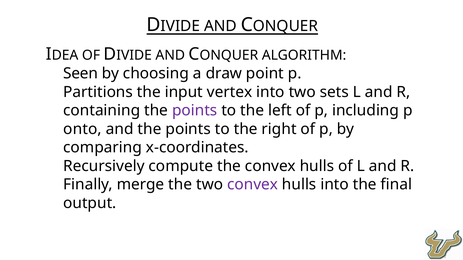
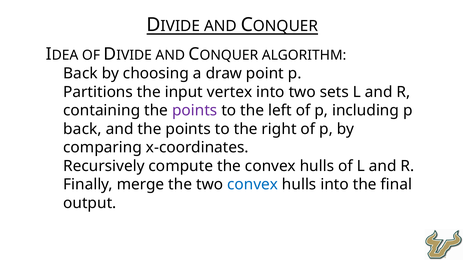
Seen: Seen -> Back (80, 74)
onto: onto -> back (82, 129)
convex colour: purple -> blue (253, 185)
